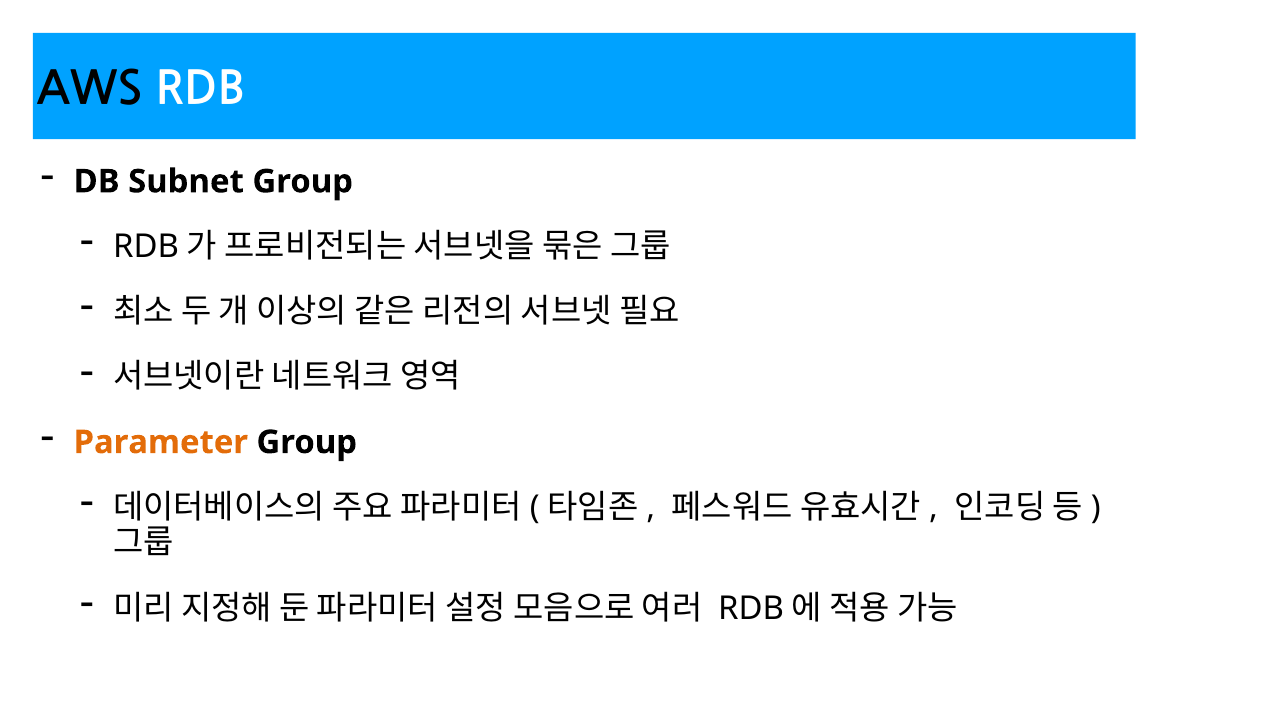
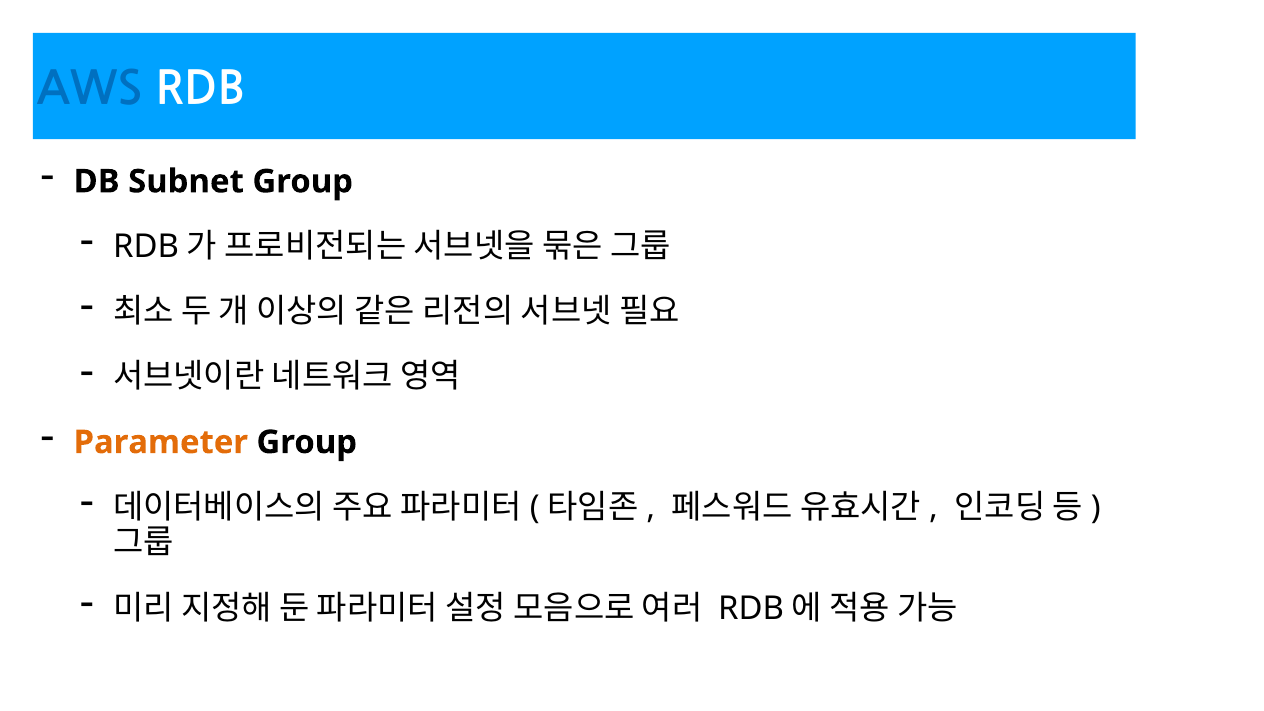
AWS colour: black -> blue (90, 89)
